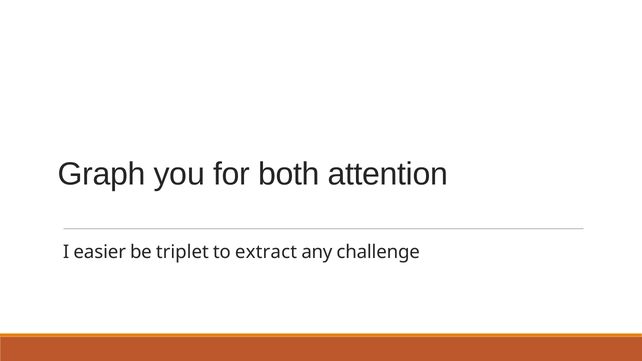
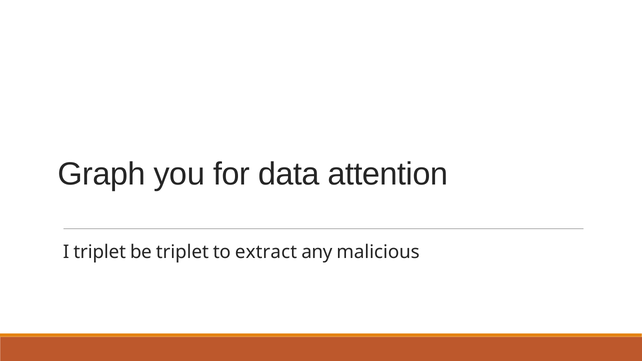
both: both -> data (289, 174)
I easier: easier -> triplet (100, 252)
challenge: challenge -> malicious (378, 252)
